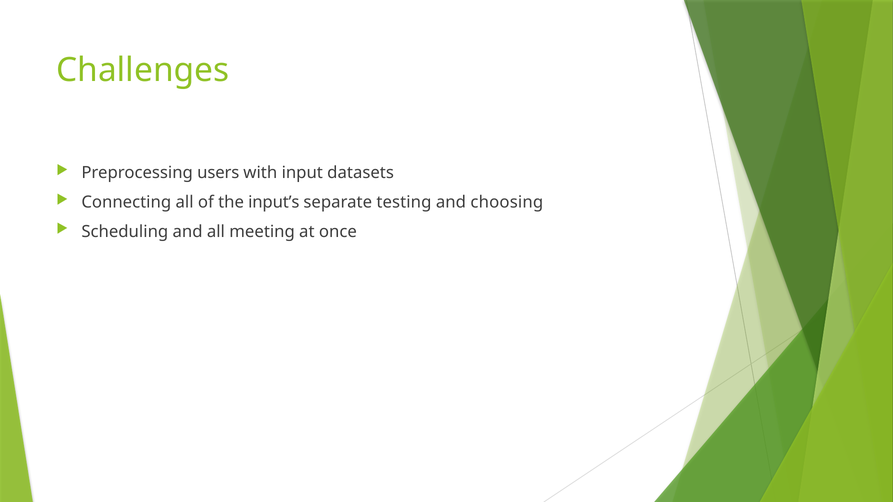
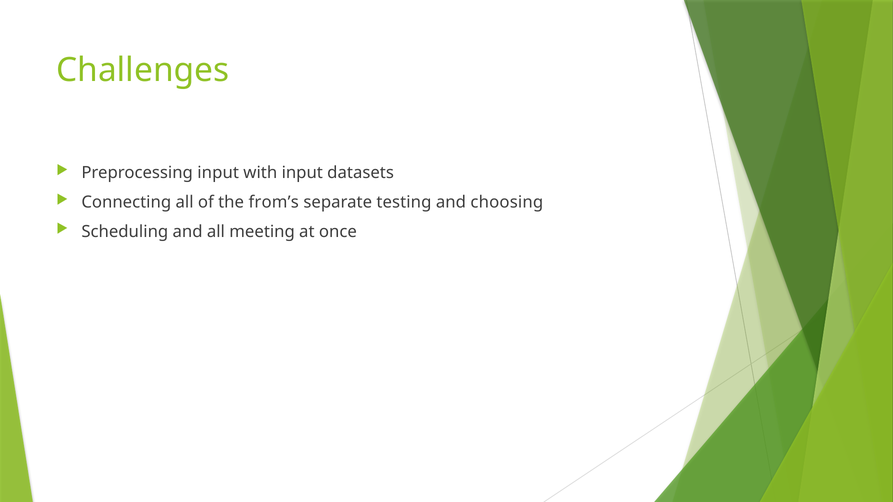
Preprocessing users: users -> input (218, 173)
input’s: input’s -> from’s (274, 202)
